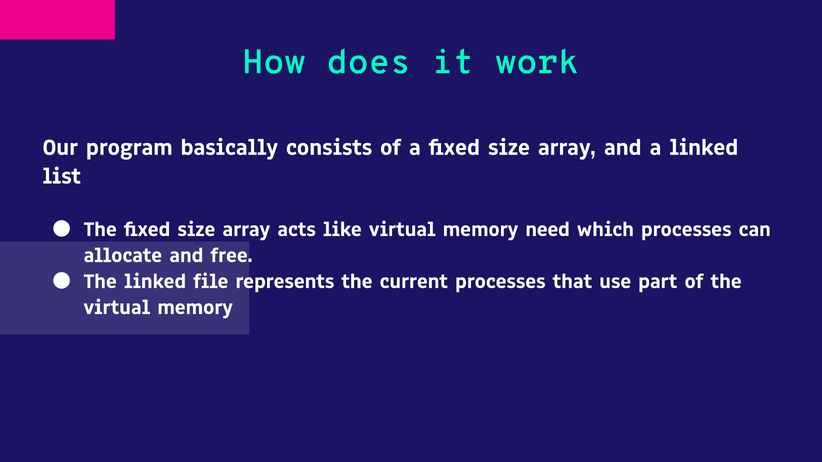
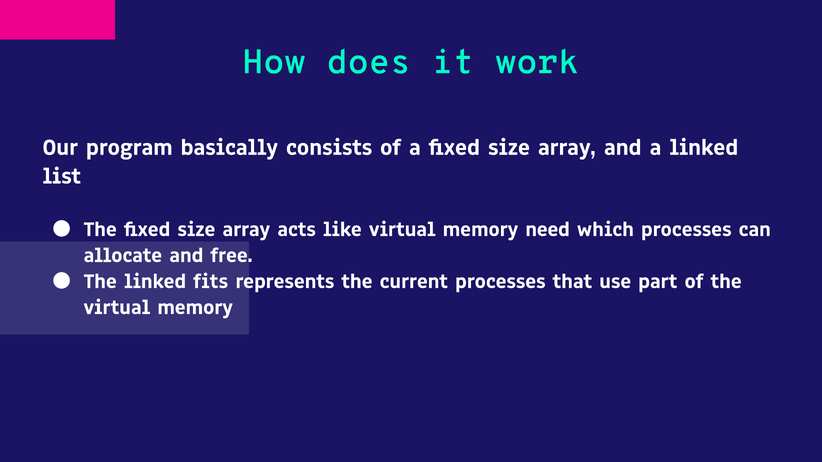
file: file -> fits (211, 281)
